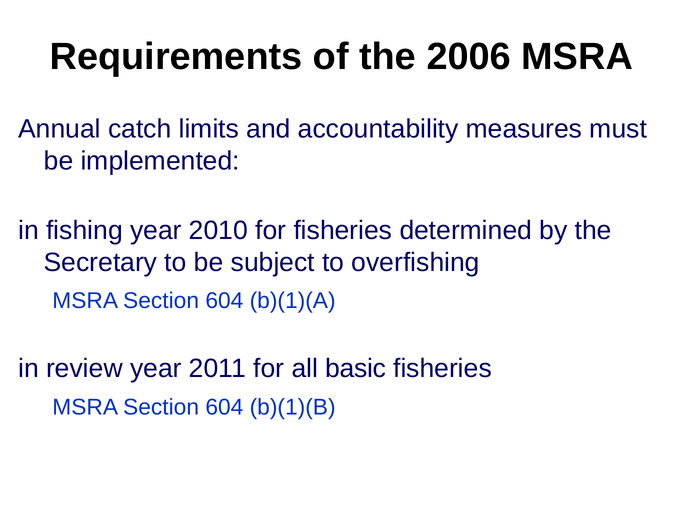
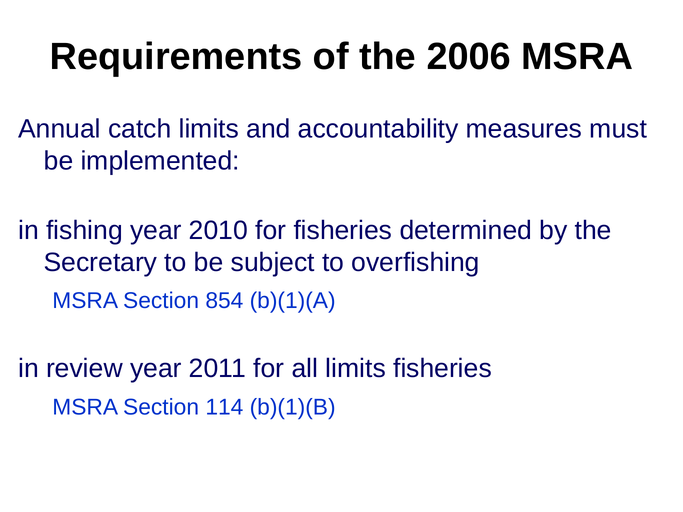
604: 604 -> 854 (224, 301)
all basic: basic -> limits (356, 369)
604: 604 -> 114 (224, 407)
